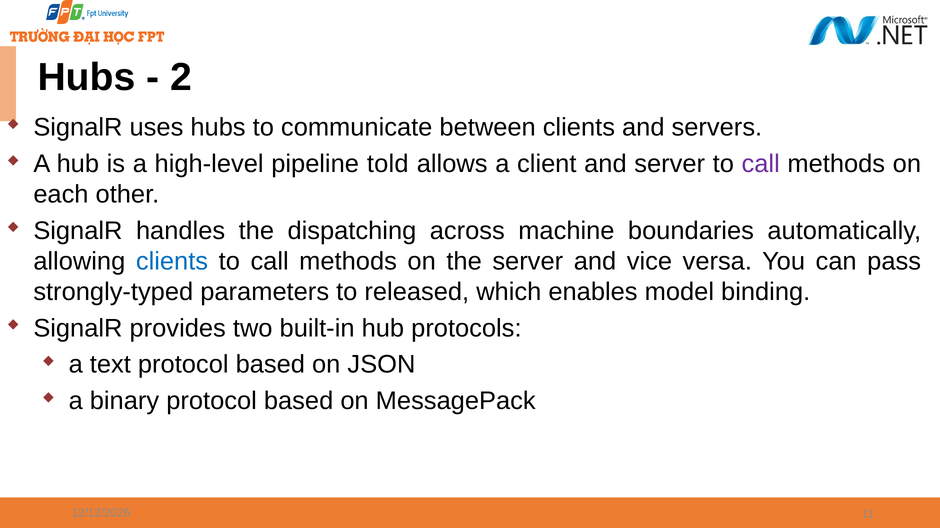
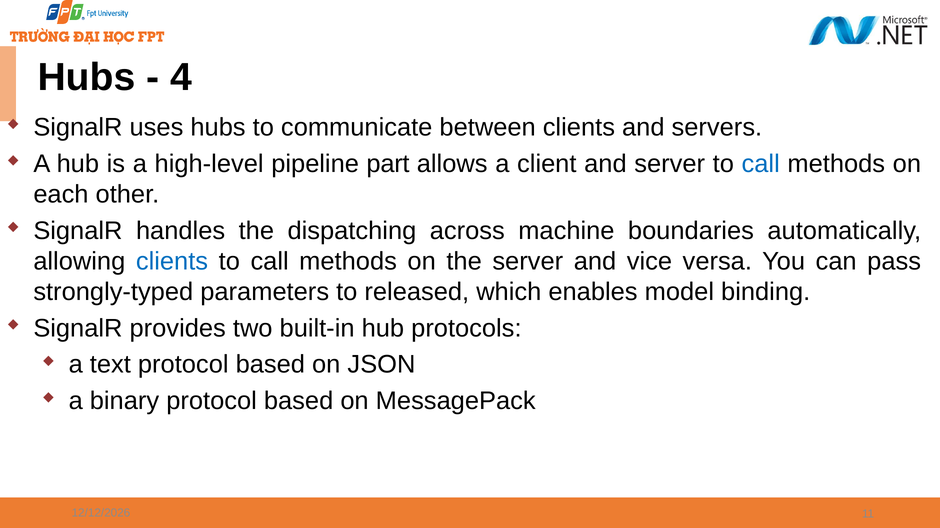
2: 2 -> 4 (181, 77)
told: told -> part (388, 164)
call colour: purple -> blue (761, 164)
